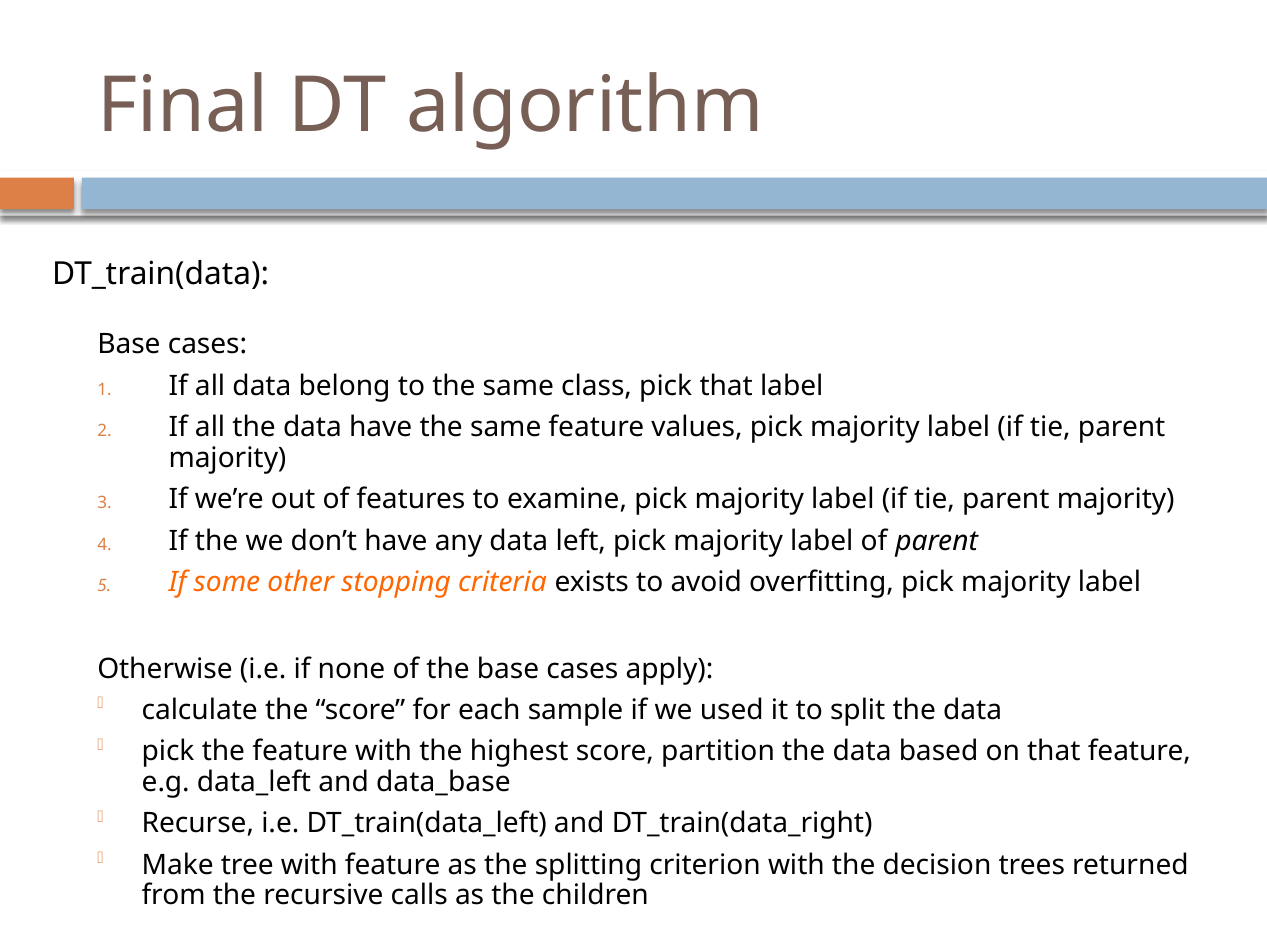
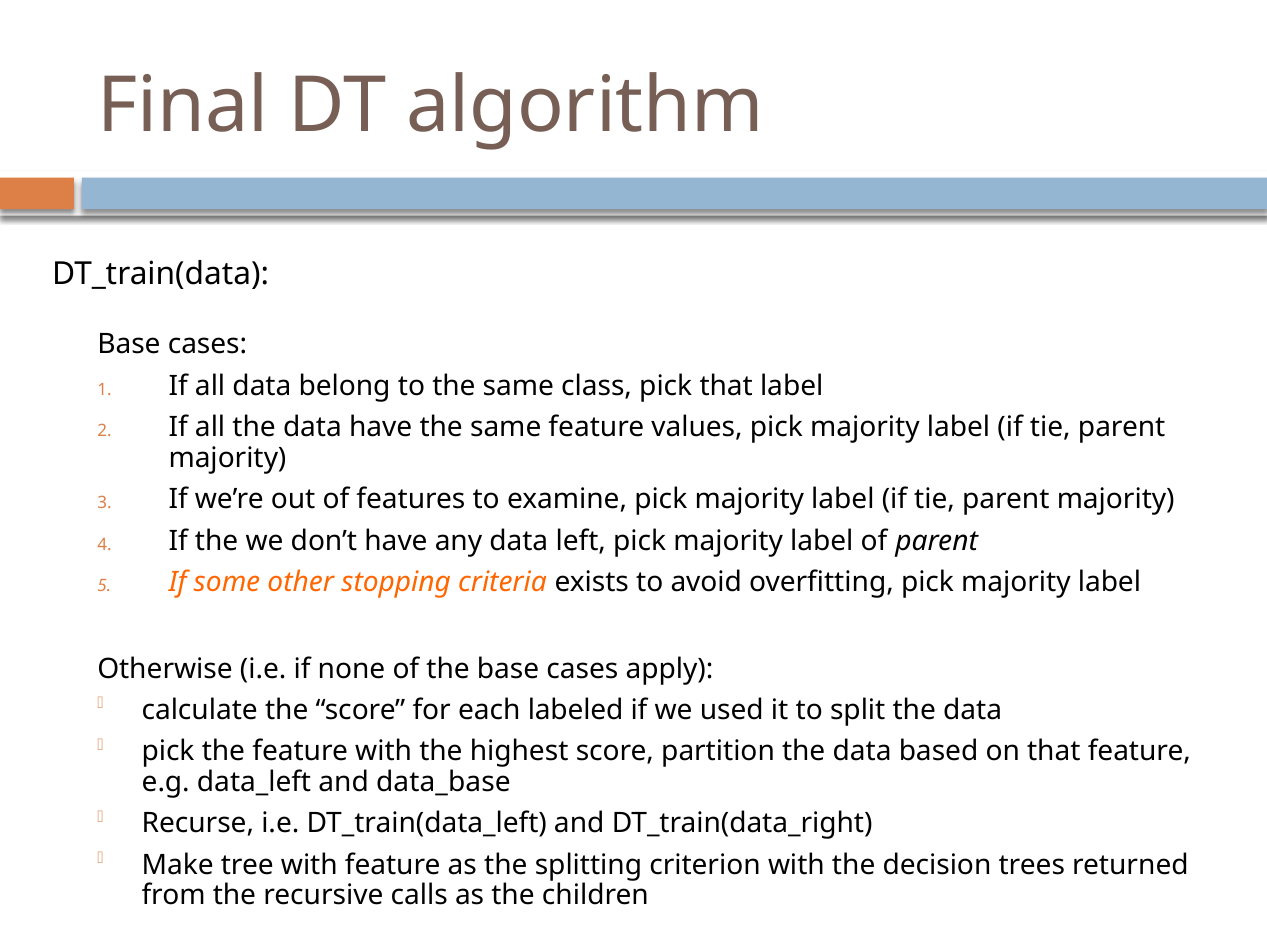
sample: sample -> labeled (576, 710)
